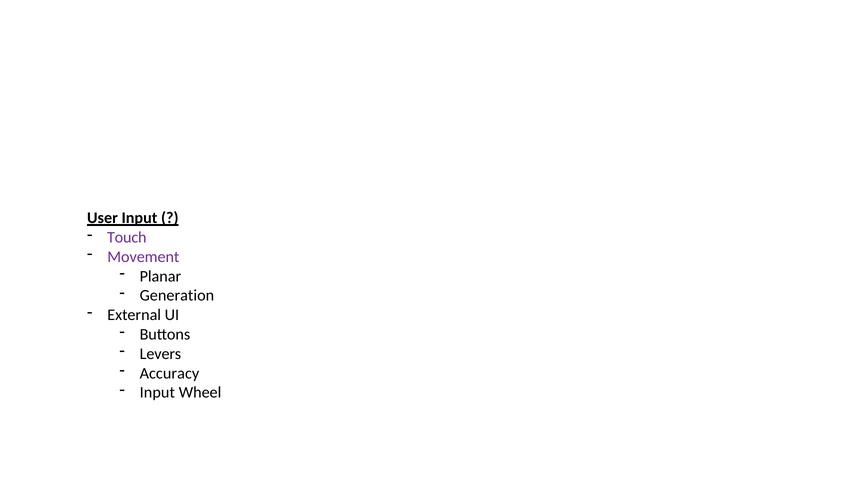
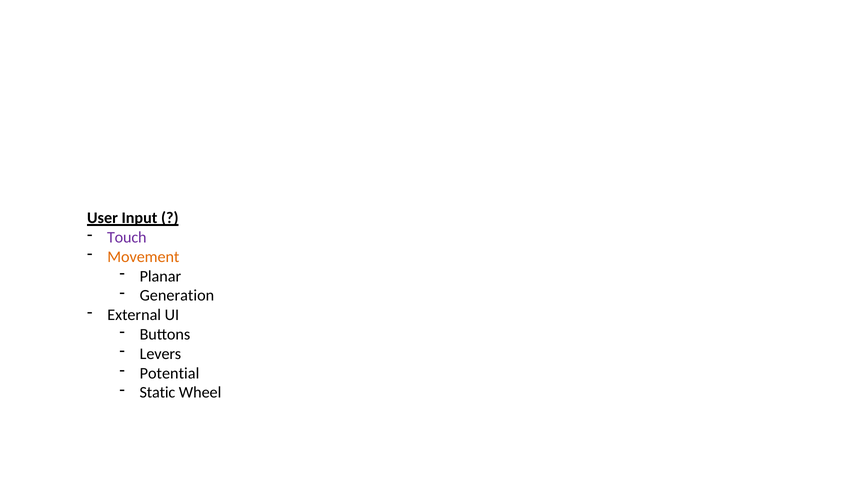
Movement colour: purple -> orange (143, 257)
Accuracy: Accuracy -> Potential (169, 373)
Input: Input -> Static (157, 392)
